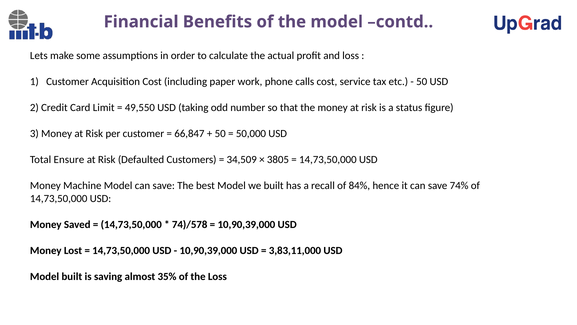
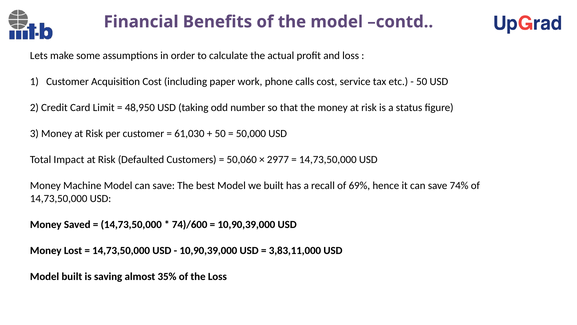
49,550: 49,550 -> 48,950 (140, 107)
66,847: 66,847 -> 61,030 (189, 133)
Ensure: Ensure -> Impact (69, 159)
34,509: 34,509 -> 50,060 (242, 159)
3805: 3805 -> 2977 (278, 159)
84%: 84% -> 69% (359, 185)
74)/578: 74)/578 -> 74)/600 (190, 224)
